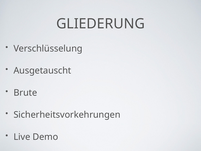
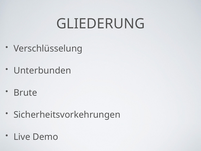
Ausgetauscht: Ausgetauscht -> Unterbunden (42, 71)
